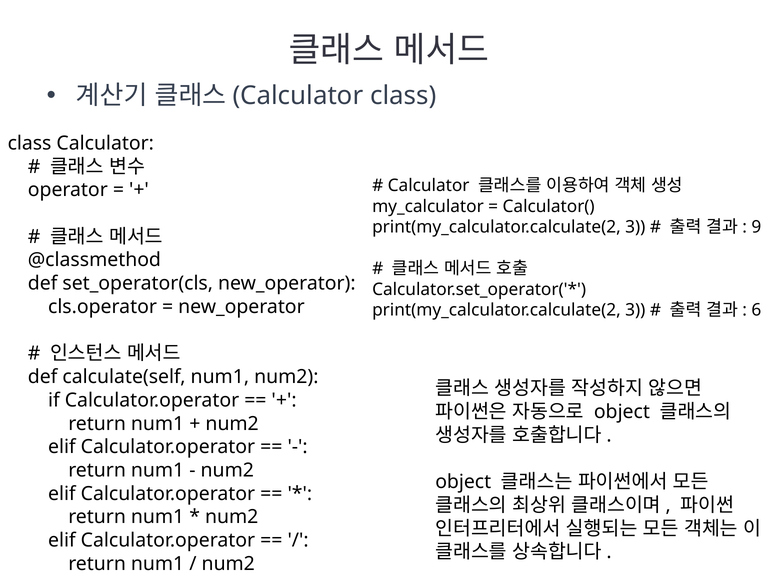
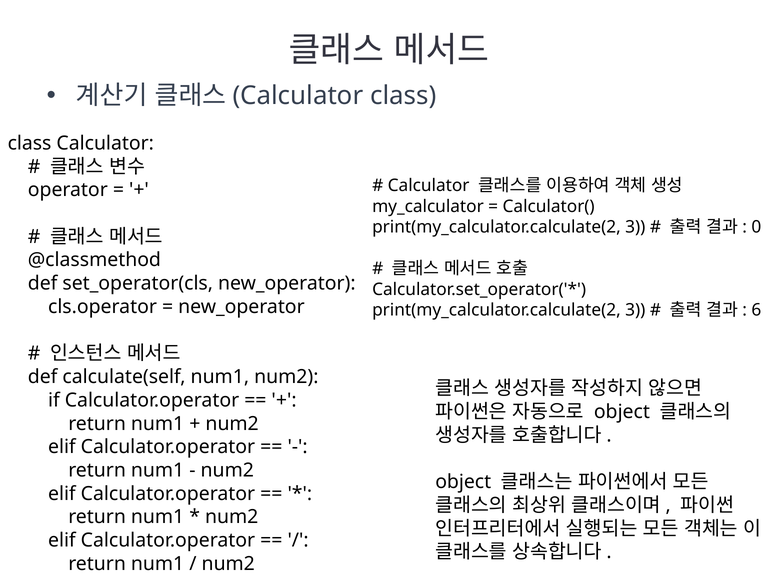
9: 9 -> 0 (756, 227)
